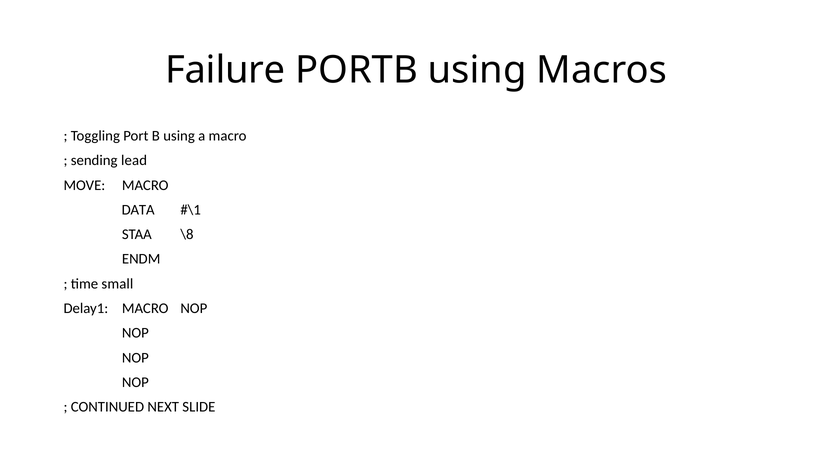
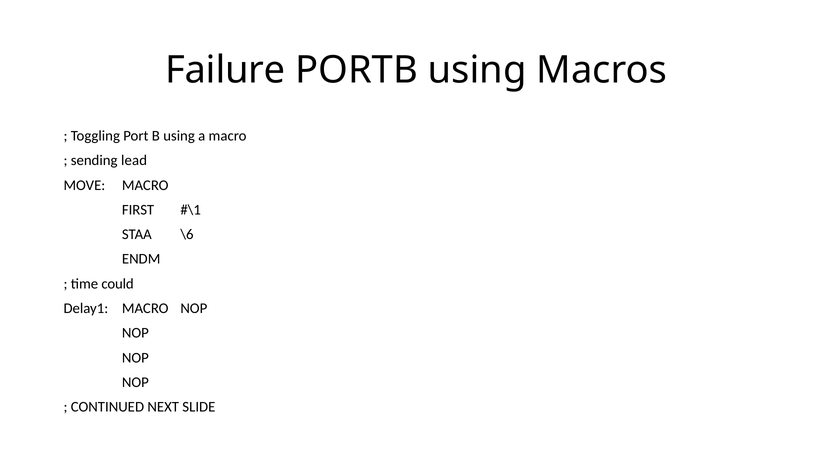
DATA: DATA -> FIRST (138, 210)
\8: \8 -> \6 (187, 234)
small: small -> could (118, 283)
